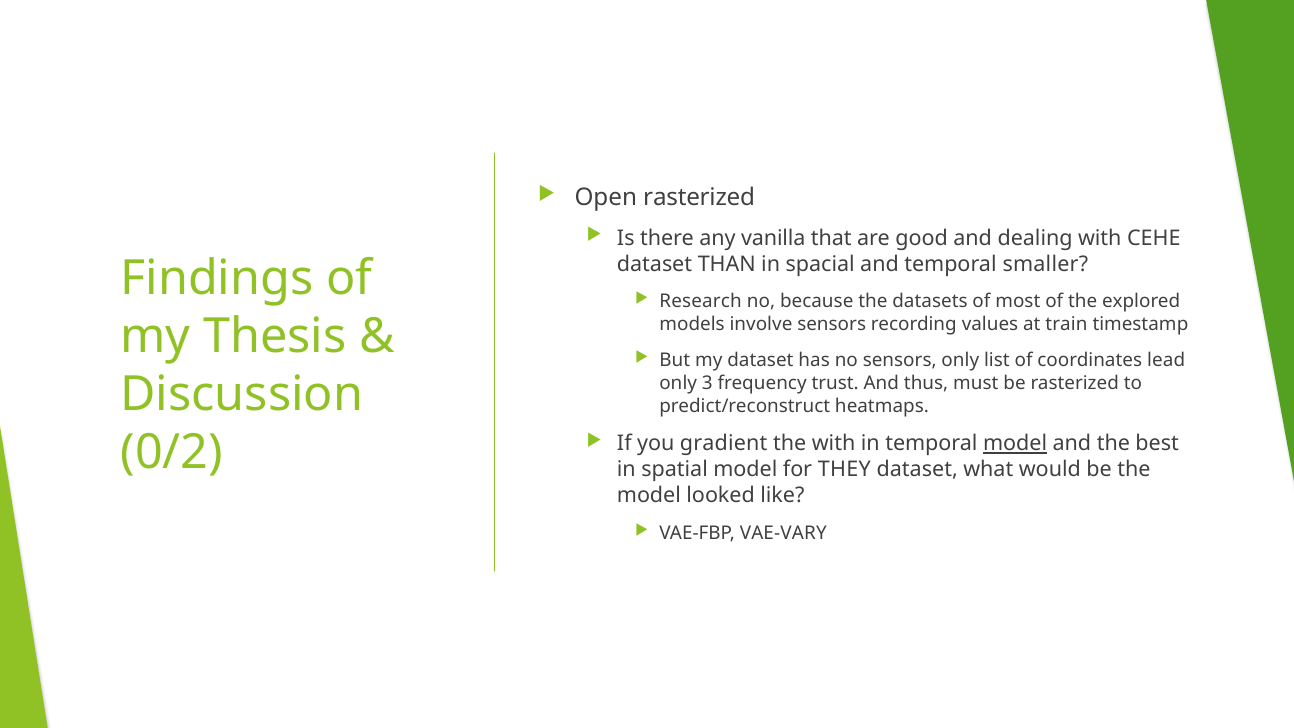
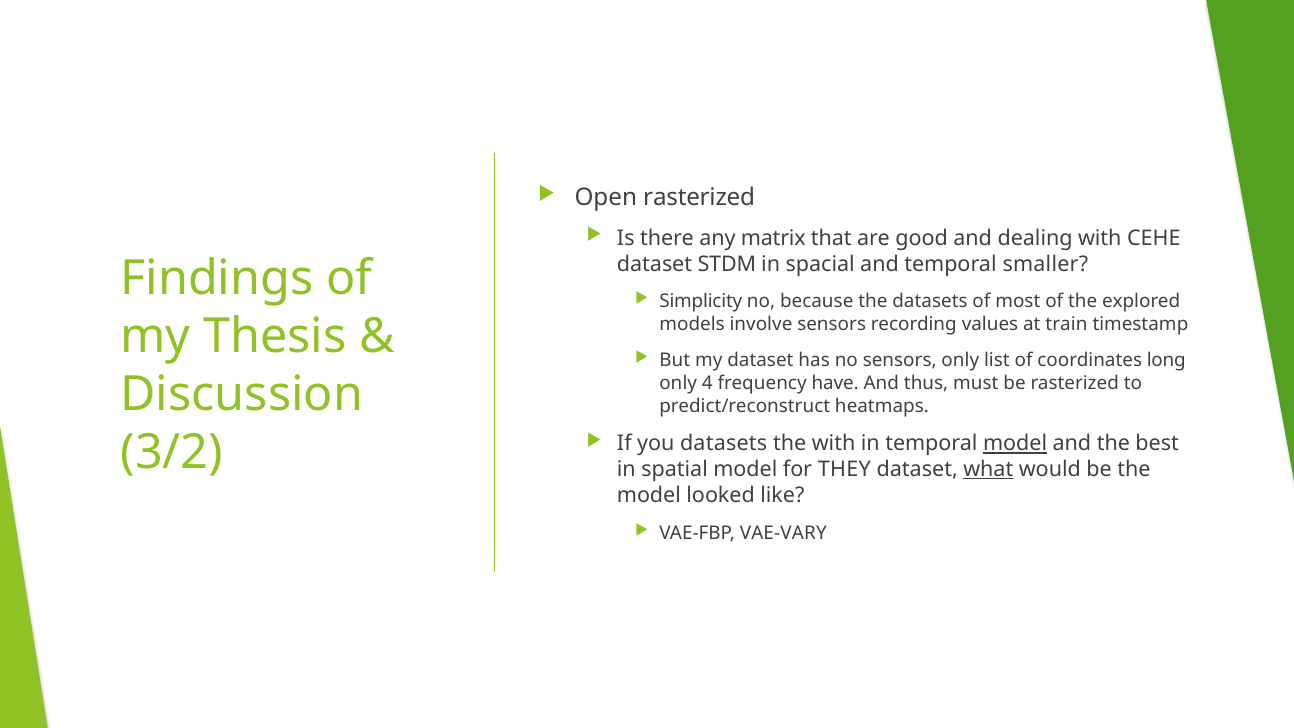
vanilla: vanilla -> matrix (773, 238)
THAN: THAN -> STDM (727, 264)
Research: Research -> Simplicity (701, 302)
lead: lead -> long (1166, 360)
3: 3 -> 4 (707, 383)
trust: trust -> have (835, 383)
you gradient: gradient -> datasets (724, 444)
0/2: 0/2 -> 3/2 (172, 453)
what underline: none -> present (988, 469)
